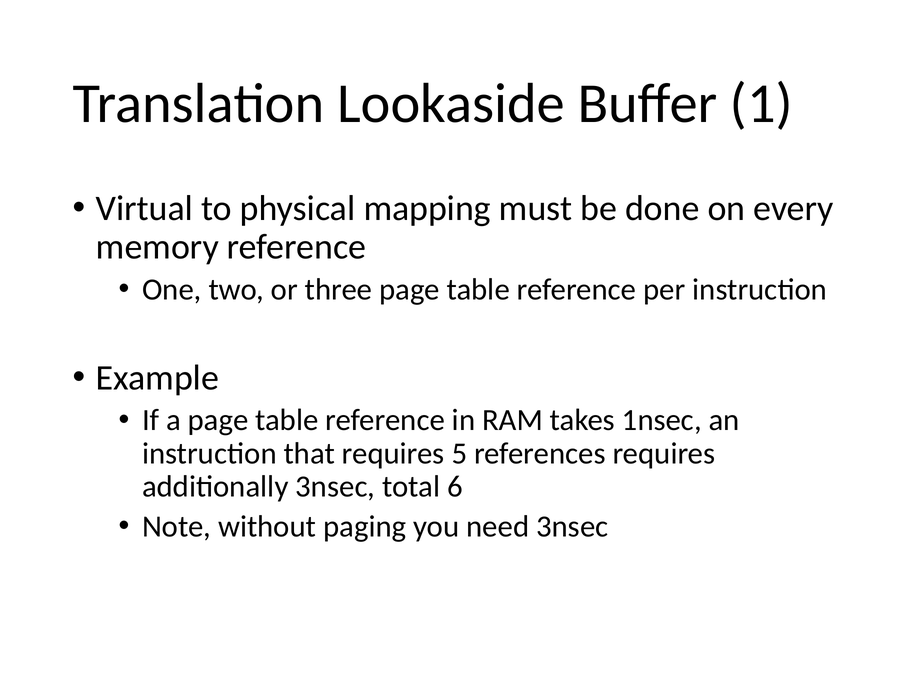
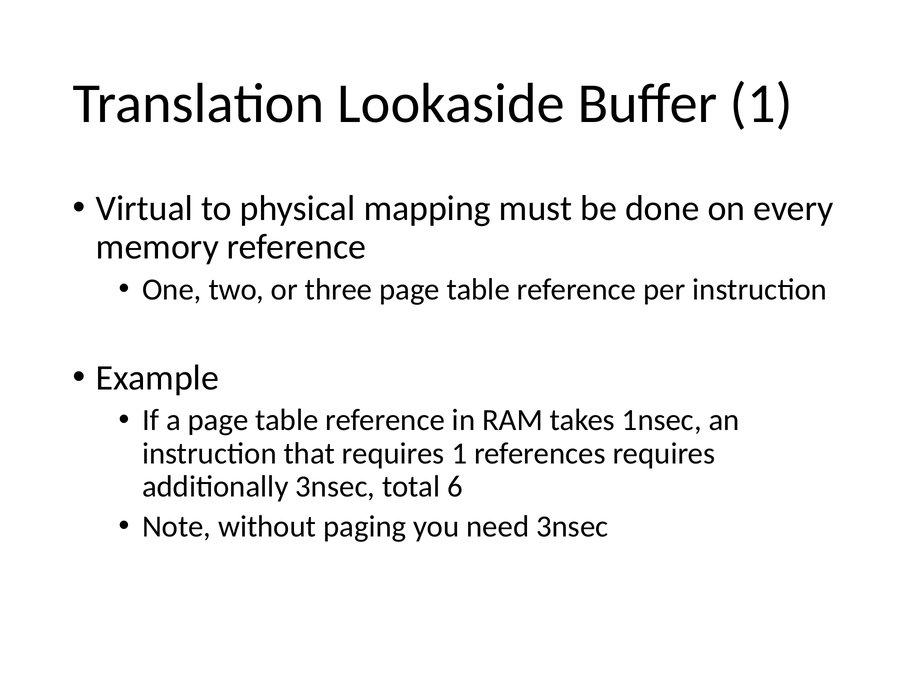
requires 5: 5 -> 1 (459, 454)
